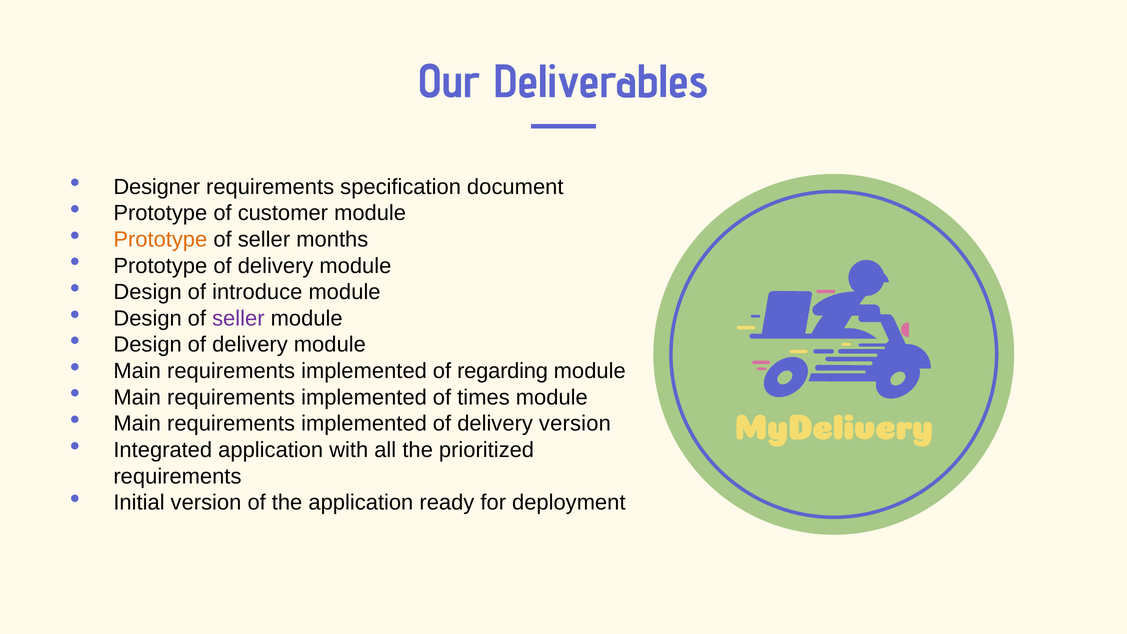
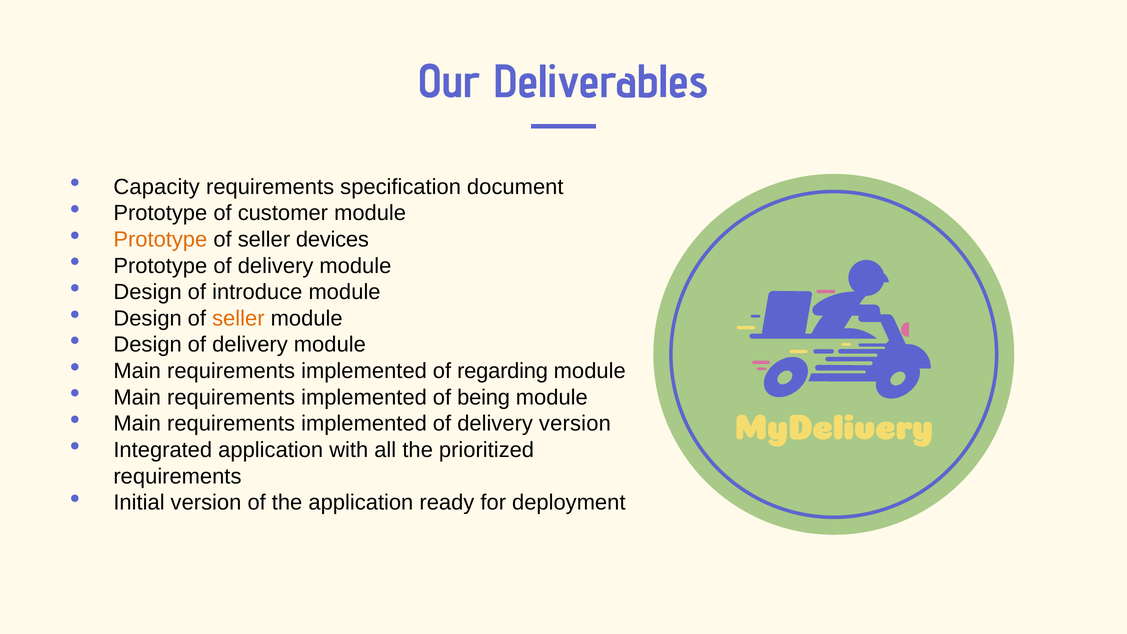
Designer: Designer -> Capacity (157, 187)
months: months -> devices (332, 239)
seller colour: purple -> orange (238, 318)
times: times -> being (484, 397)
